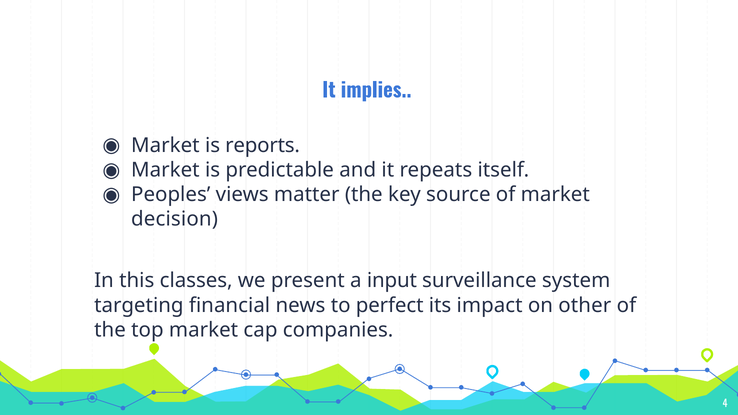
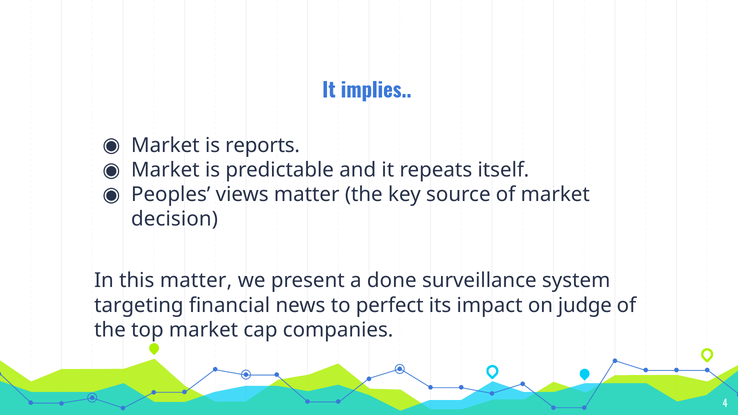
this classes: classes -> matter (196, 281)
input: input -> done (392, 281)
other: other -> judge (585, 305)
